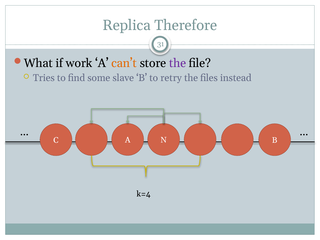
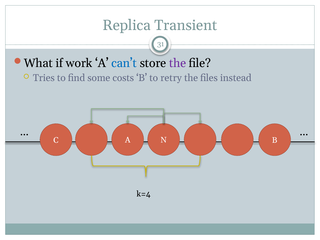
Therefore: Therefore -> Transient (186, 25)
can’t colour: orange -> blue (124, 63)
slave: slave -> costs (123, 78)
